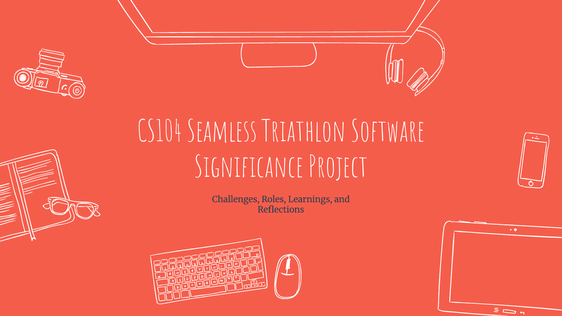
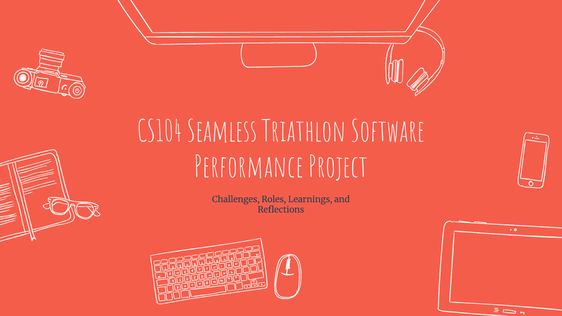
Significance: Significance -> Performance (249, 167)
